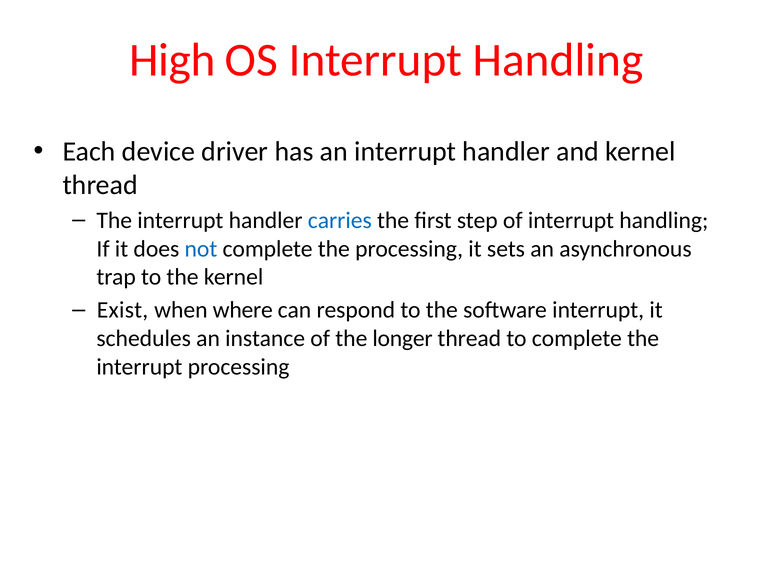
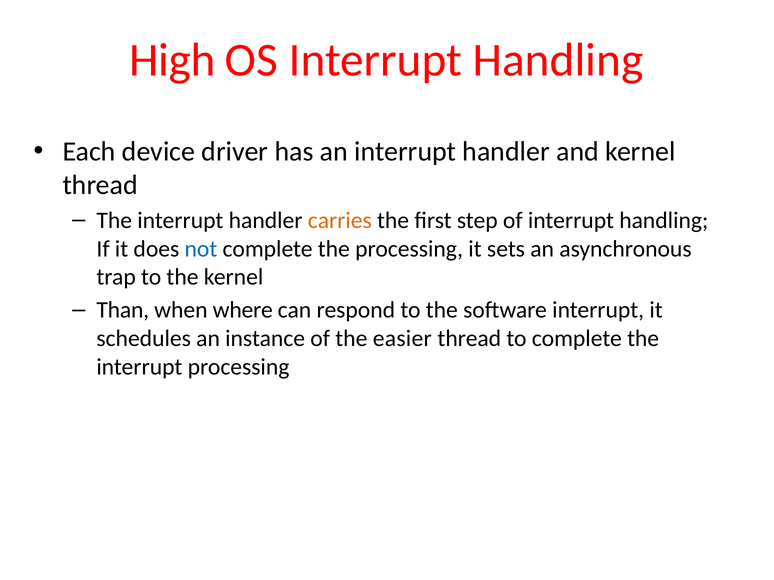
carries colour: blue -> orange (340, 221)
Exist: Exist -> Than (123, 310)
longer: longer -> easier (402, 339)
